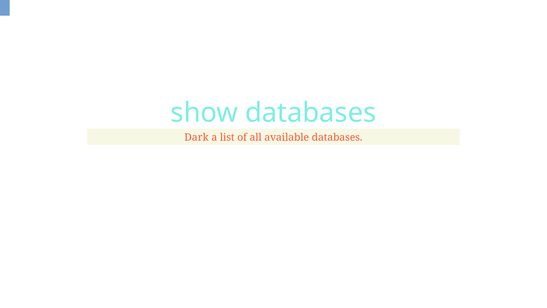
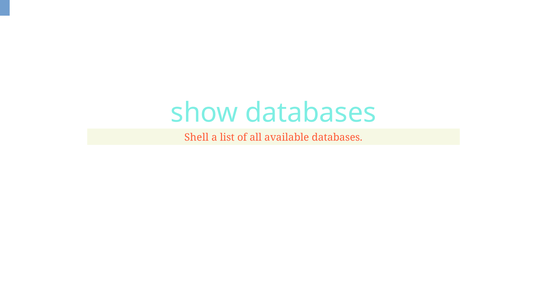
Dark: Dark -> Shell (197, 137)
